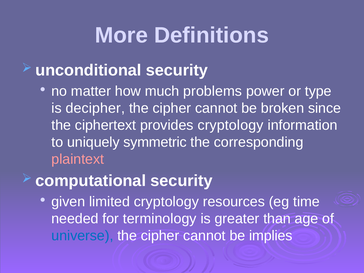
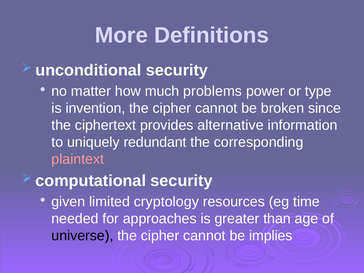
decipher: decipher -> invention (95, 108)
provides cryptology: cryptology -> alternative (231, 125)
symmetric: symmetric -> redundant (155, 142)
terminology: terminology -> approaches (160, 219)
universe colour: blue -> black (82, 236)
